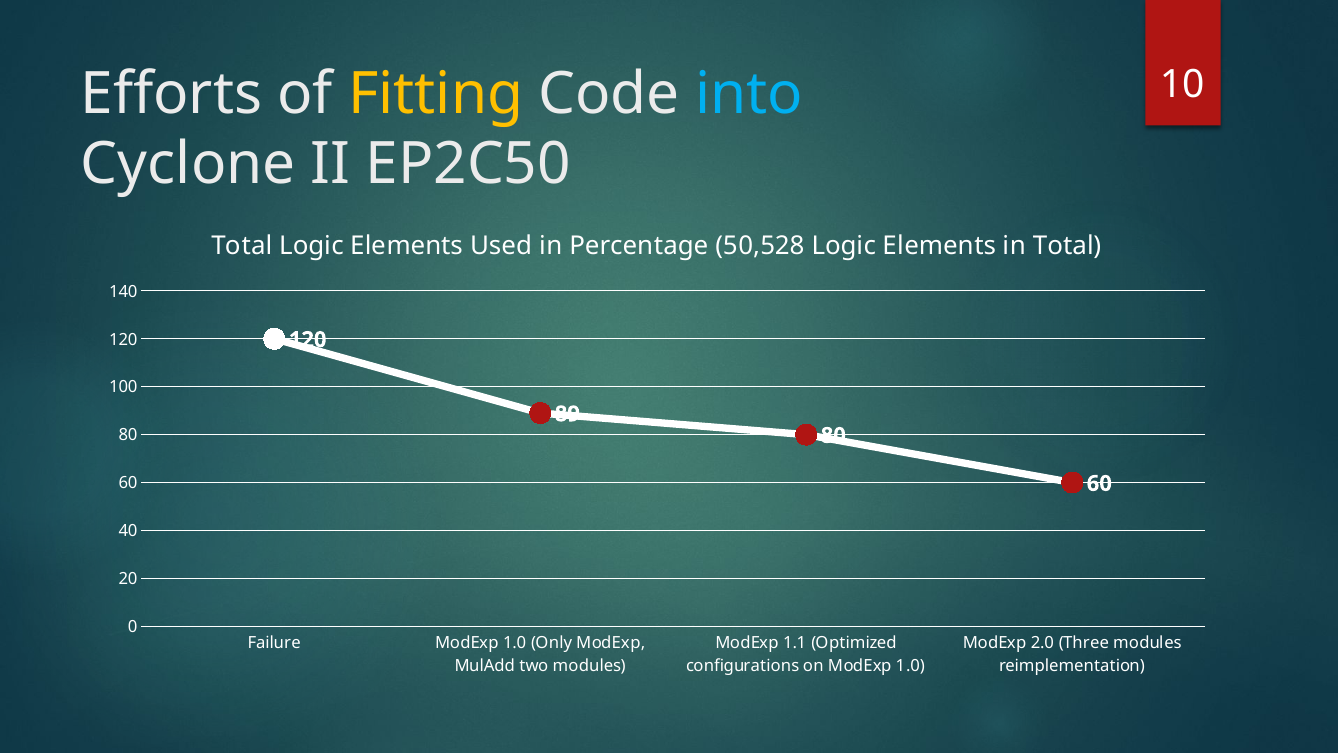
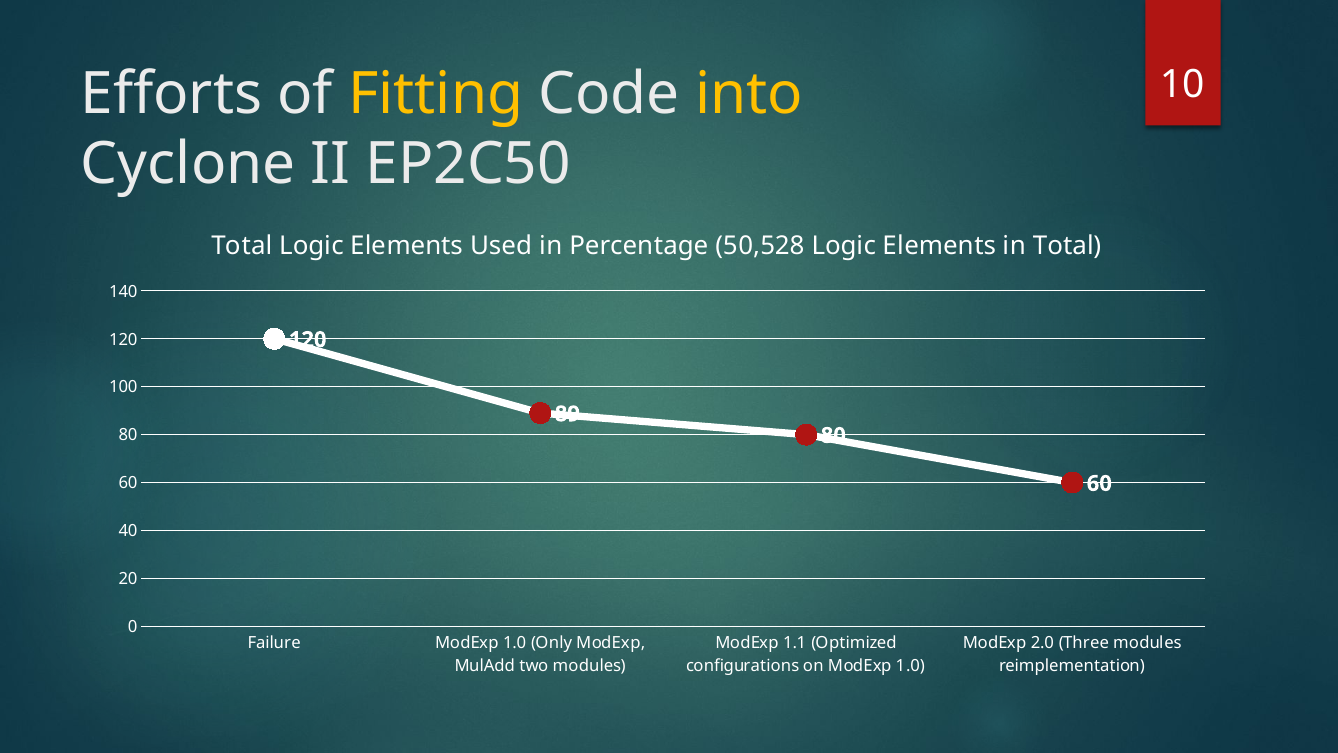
into colour: light blue -> yellow (749, 94)
